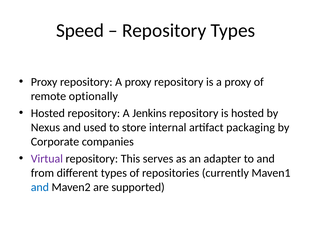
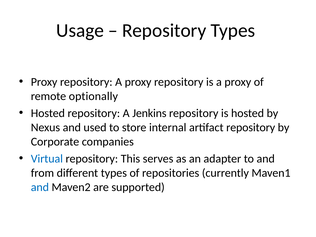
Speed: Speed -> Usage (80, 31)
artifact packaging: packaging -> repository (251, 127)
Virtual colour: purple -> blue (47, 159)
